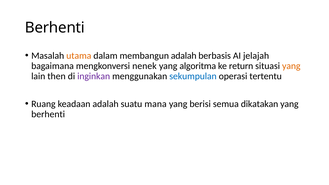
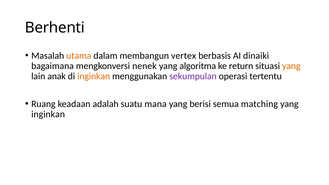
membangun adalah: adalah -> vertex (184, 56)
jelajah: jelajah -> dinaiki (256, 56)
then: then -> anak (57, 76)
inginkan colour: purple -> orange (94, 76)
sekumpulan colour: blue -> purple (193, 76)
dikatakan: dikatakan -> matching (259, 104)
berhenti: berhenti -> inginkan (48, 114)
